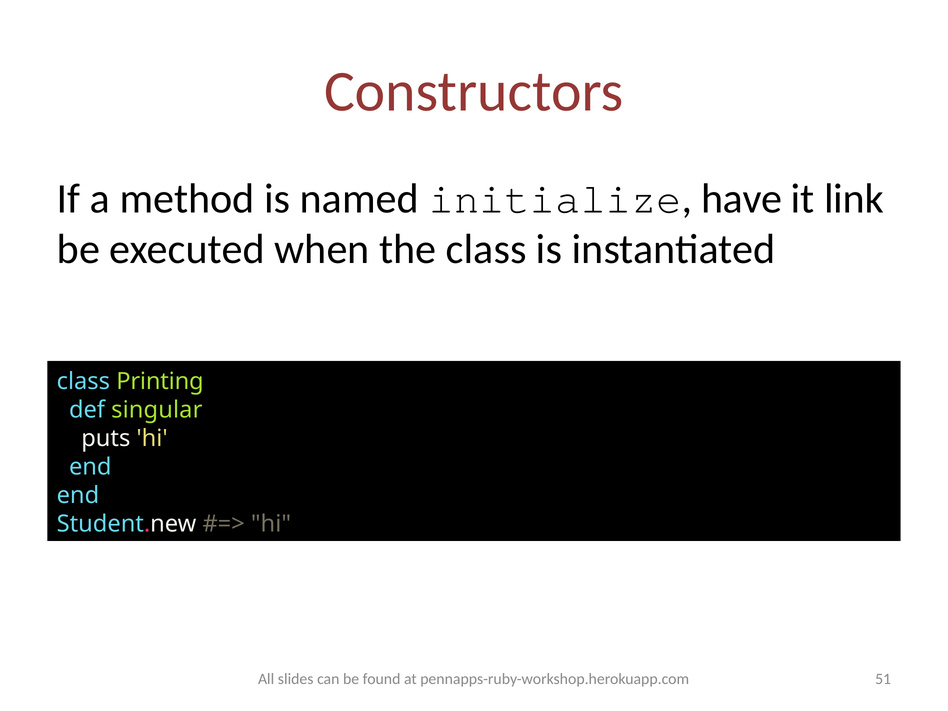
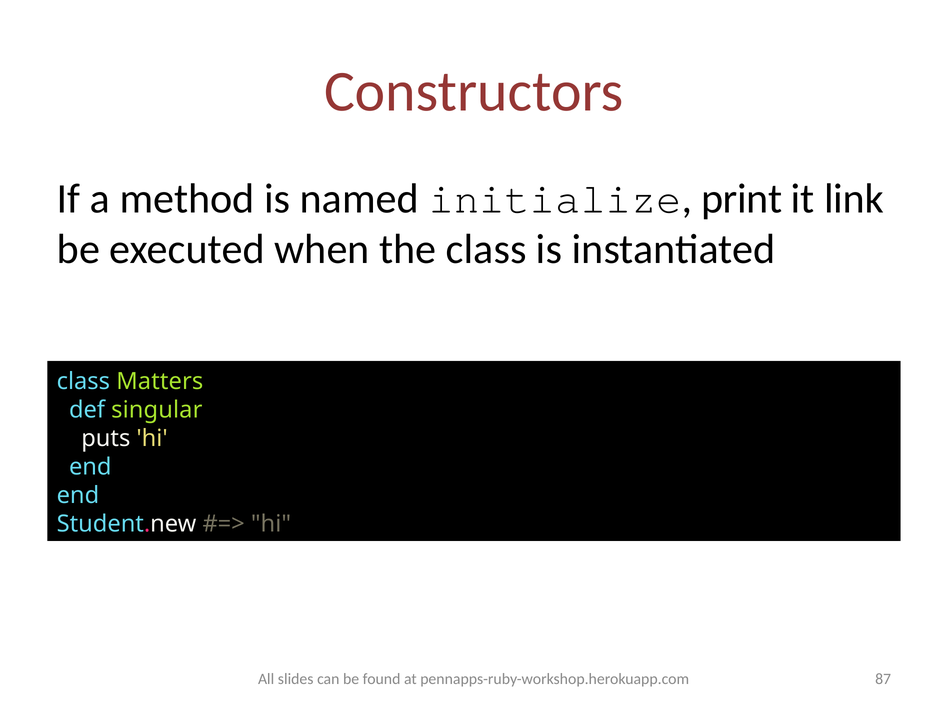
have: have -> print (742, 199)
Printing: Printing -> Matters (160, 381)
51: 51 -> 87 (883, 679)
